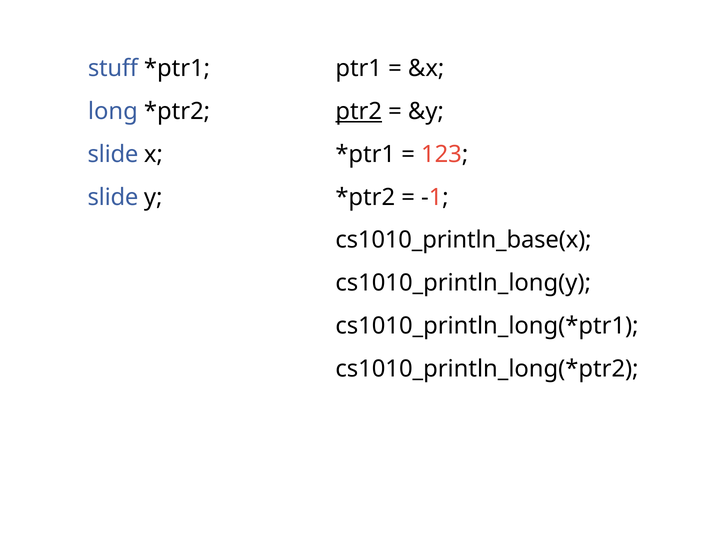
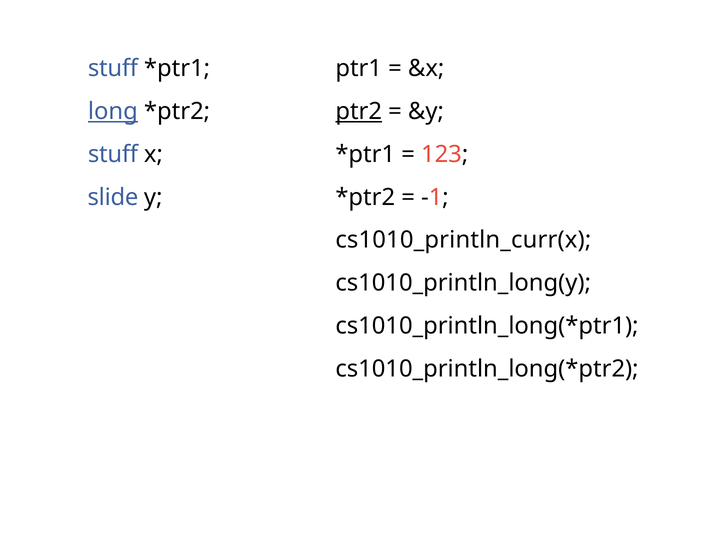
long underline: none -> present (113, 111)
slide: slide -> stuff (113, 154)
cs1010_println_base(x: cs1010_println_base(x -> cs1010_println_curr(x (463, 240)
